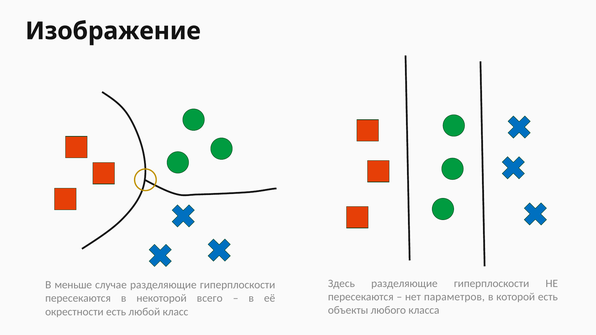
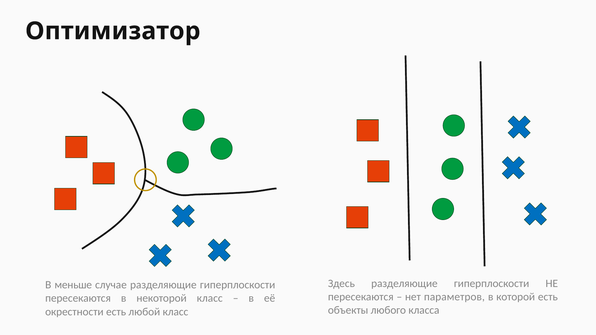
Изображение: Изображение -> Оптимизатор (113, 31)
некоторой всего: всего -> класс (210, 298)
